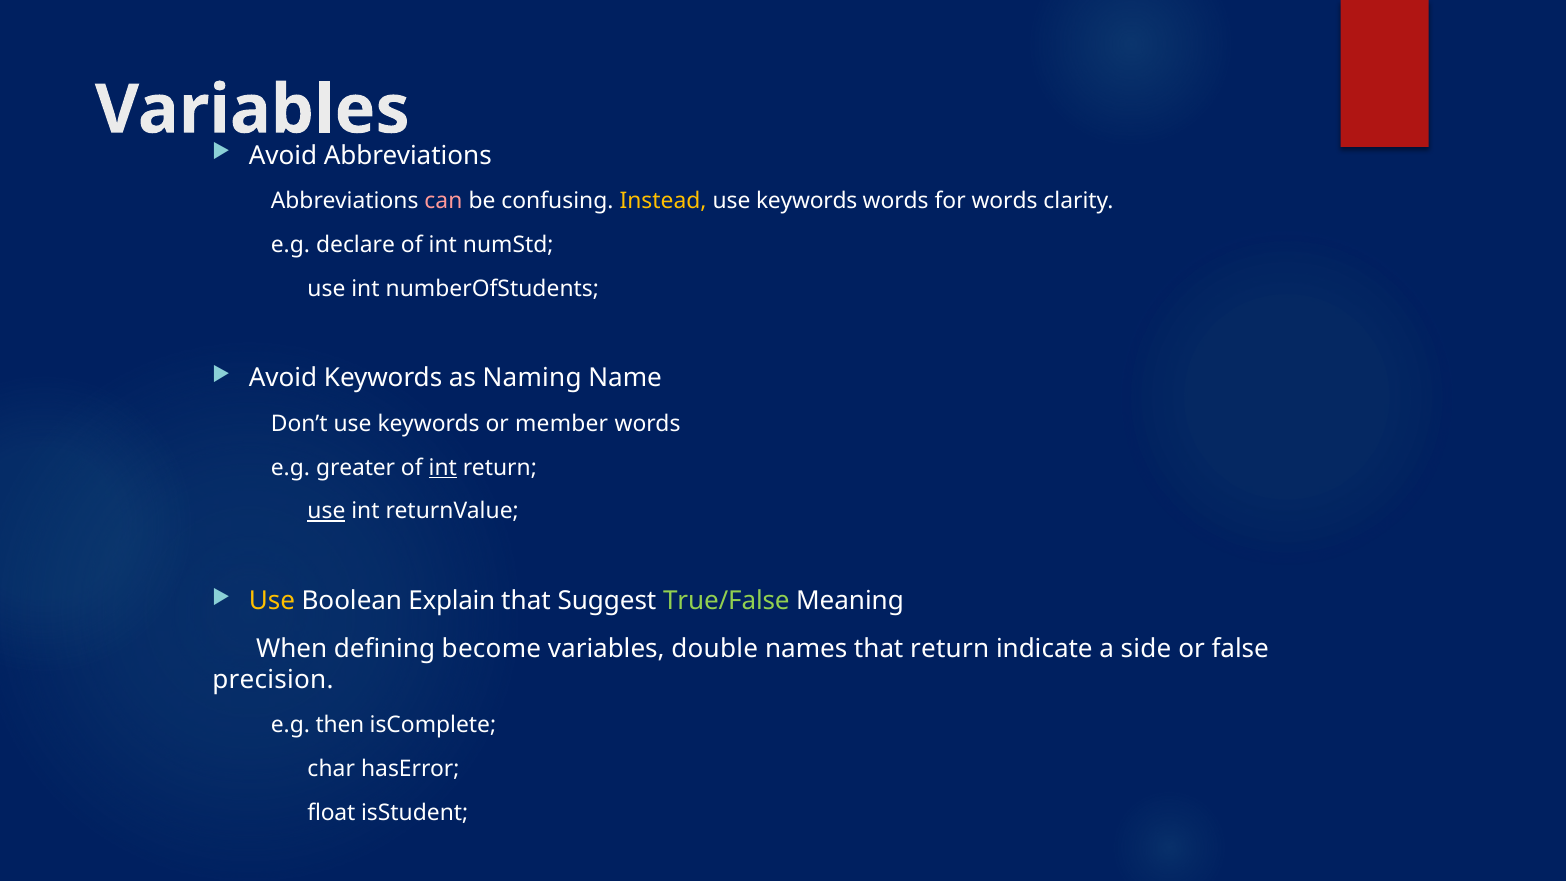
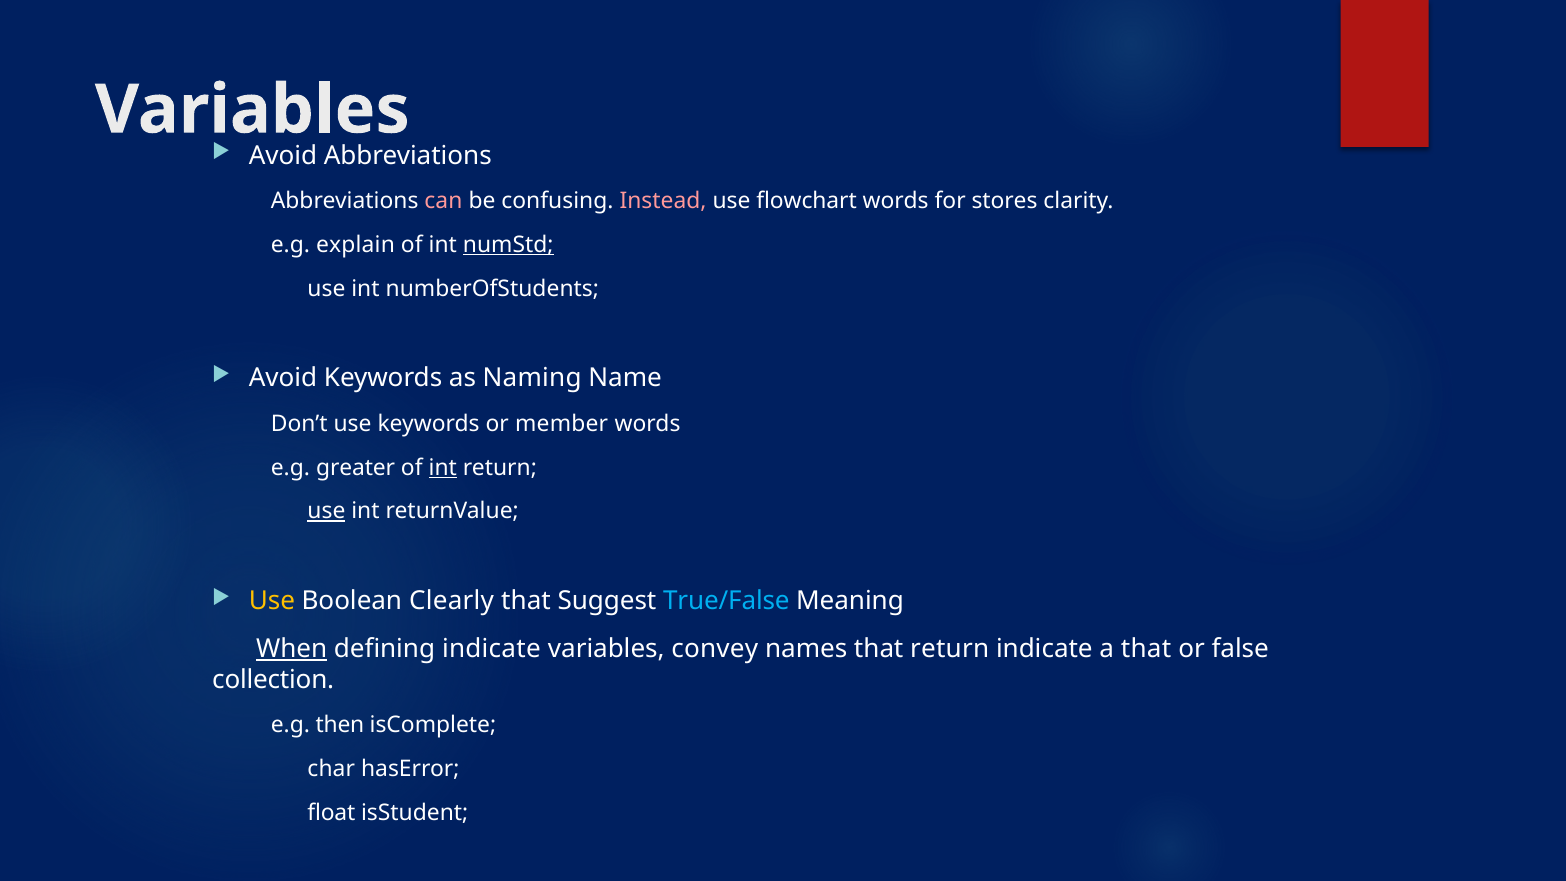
Instead colour: yellow -> pink (663, 201)
keywords: keywords -> flowchart (807, 201)
for words: words -> stores (1005, 201)
declare: declare -> explain (355, 245)
numStd underline: none -> present (508, 245)
Explain: Explain -> Clearly (452, 601)
True/False colour: light green -> light blue (726, 601)
When underline: none -> present (292, 649)
defining become: become -> indicate (491, 649)
double: double -> convey (715, 649)
a side: side -> that (1146, 649)
precision: precision -> collection (273, 680)
